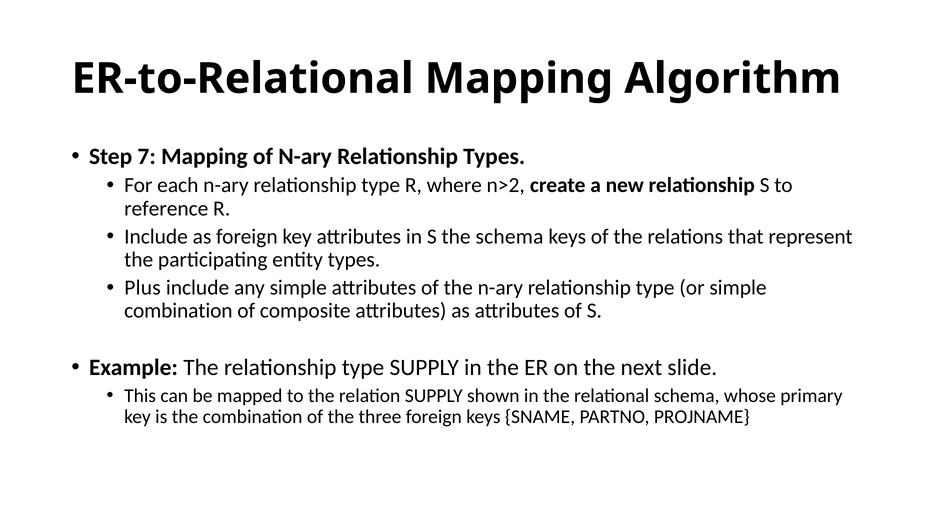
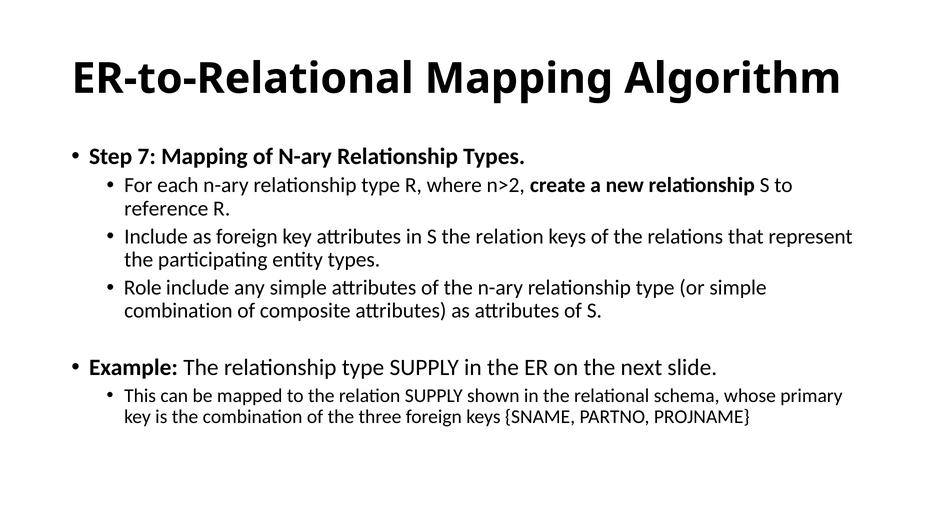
S the schema: schema -> relation (510, 237)
Plus: Plus -> Role (143, 288)
